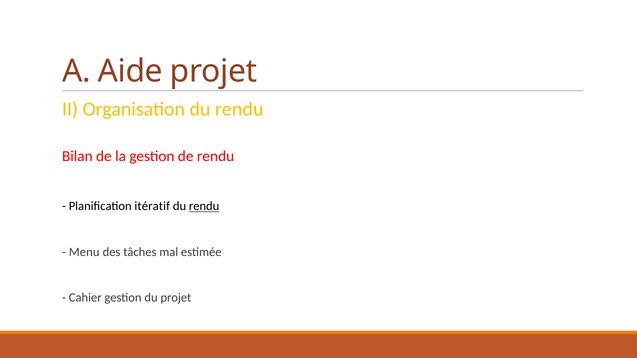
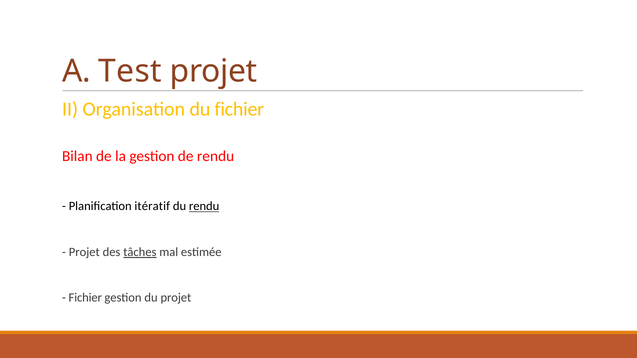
Aide: Aide -> Test (130, 71)
Organisation du rendu: rendu -> fichier (239, 109)
Menu: Menu -> Projet (84, 252)
tâches underline: none -> present (140, 252)
Cahier: Cahier -> Fichier (85, 298)
